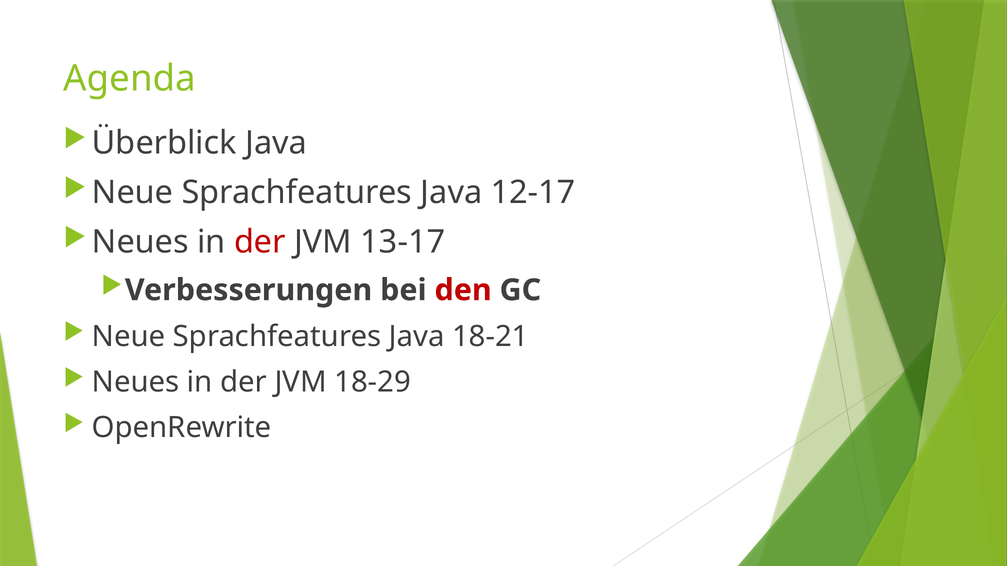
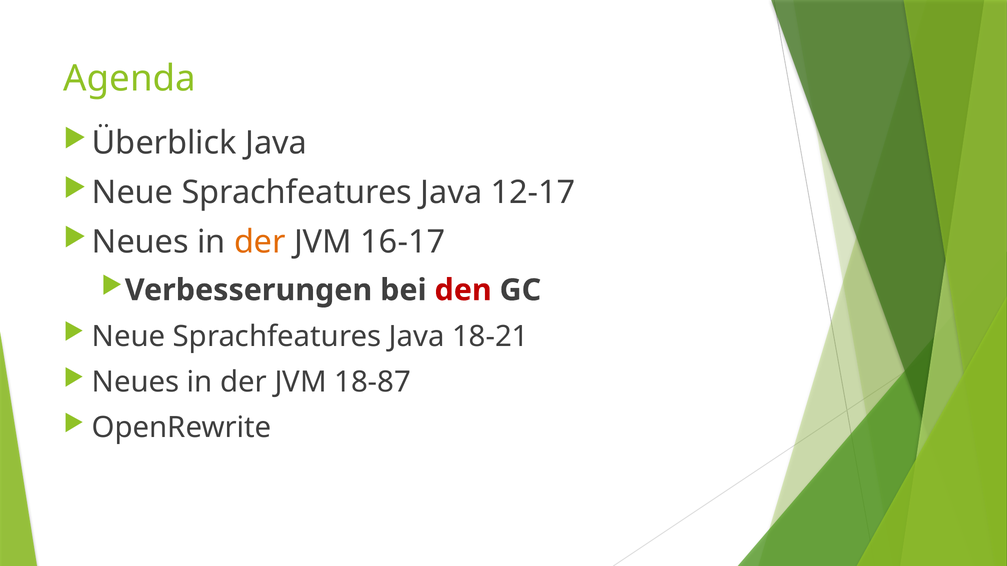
der colour: red -> orange (260, 242)
13-17: 13-17 -> 16-17 (403, 242)
18-29: 18-29 -> 18-87 (373, 382)
